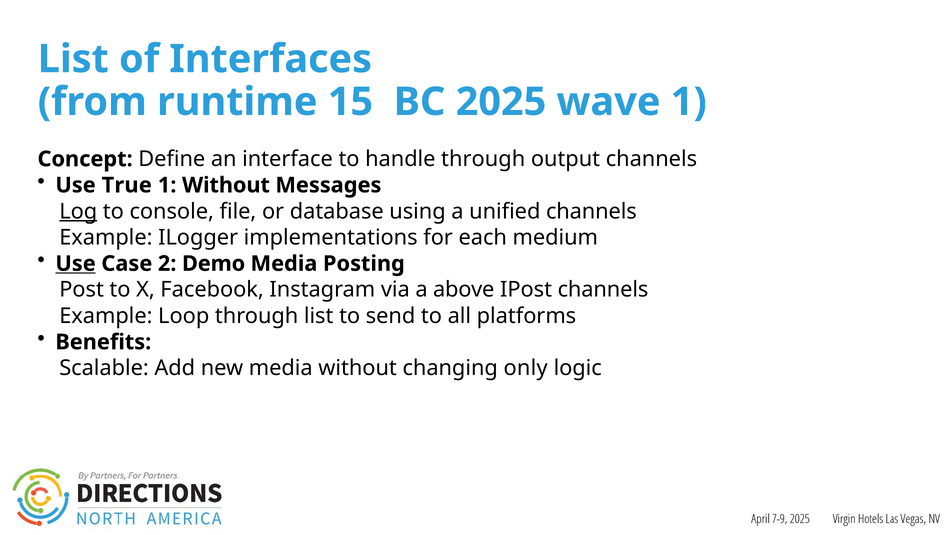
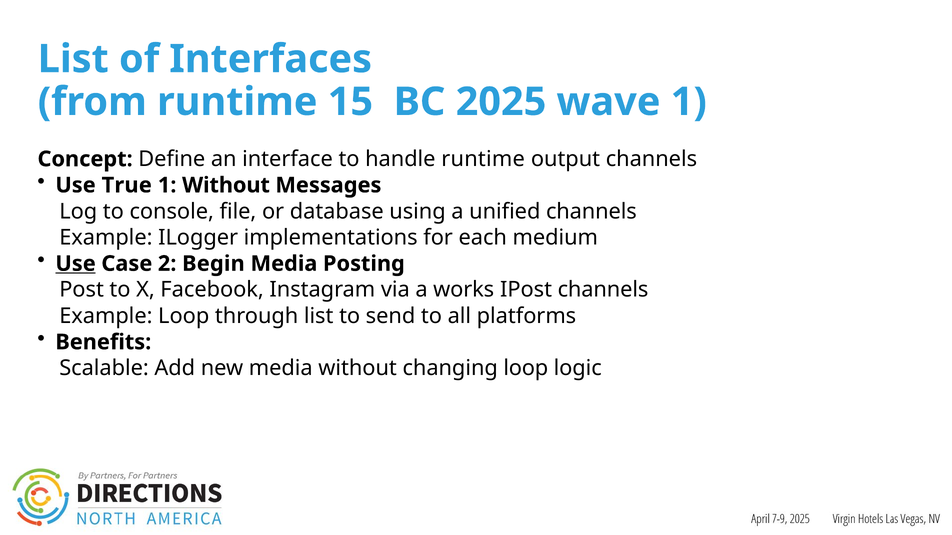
handle through: through -> runtime (483, 159)
Log underline: present -> none (78, 212)
Demo: Demo -> Begin (213, 264)
above: above -> works (464, 290)
changing only: only -> loop (526, 369)
